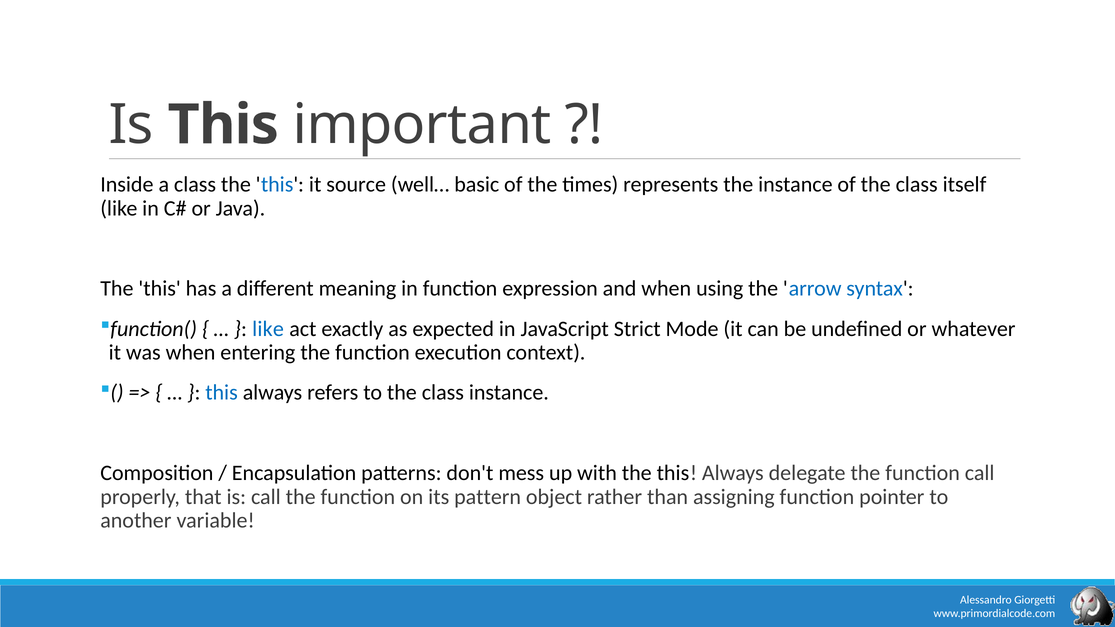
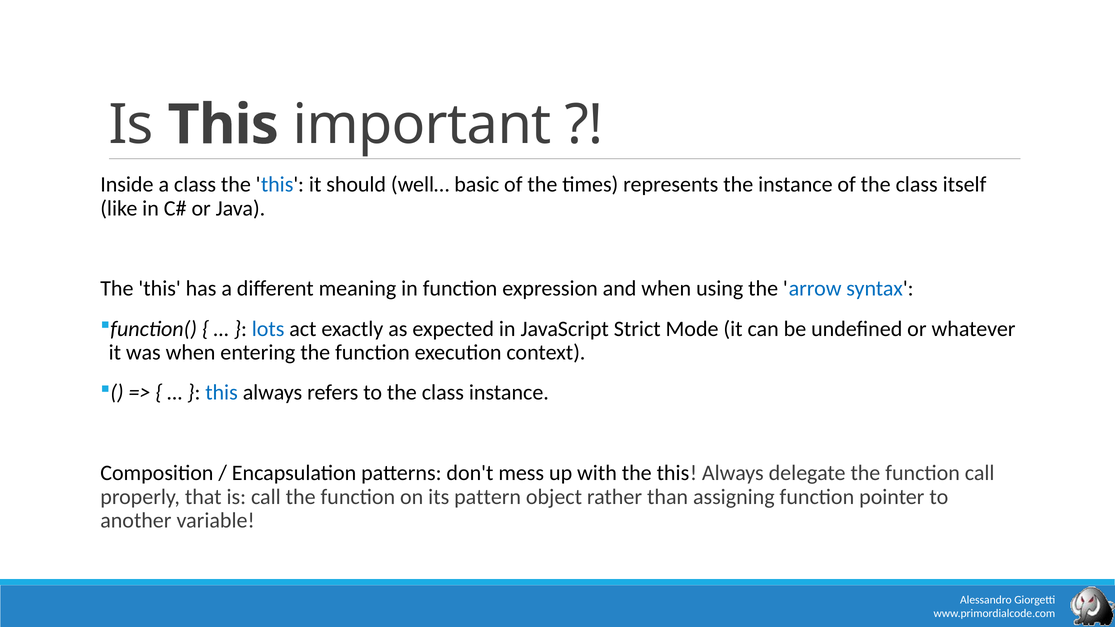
source: source -> should (356, 185)
like: like -> lots (268, 329)
